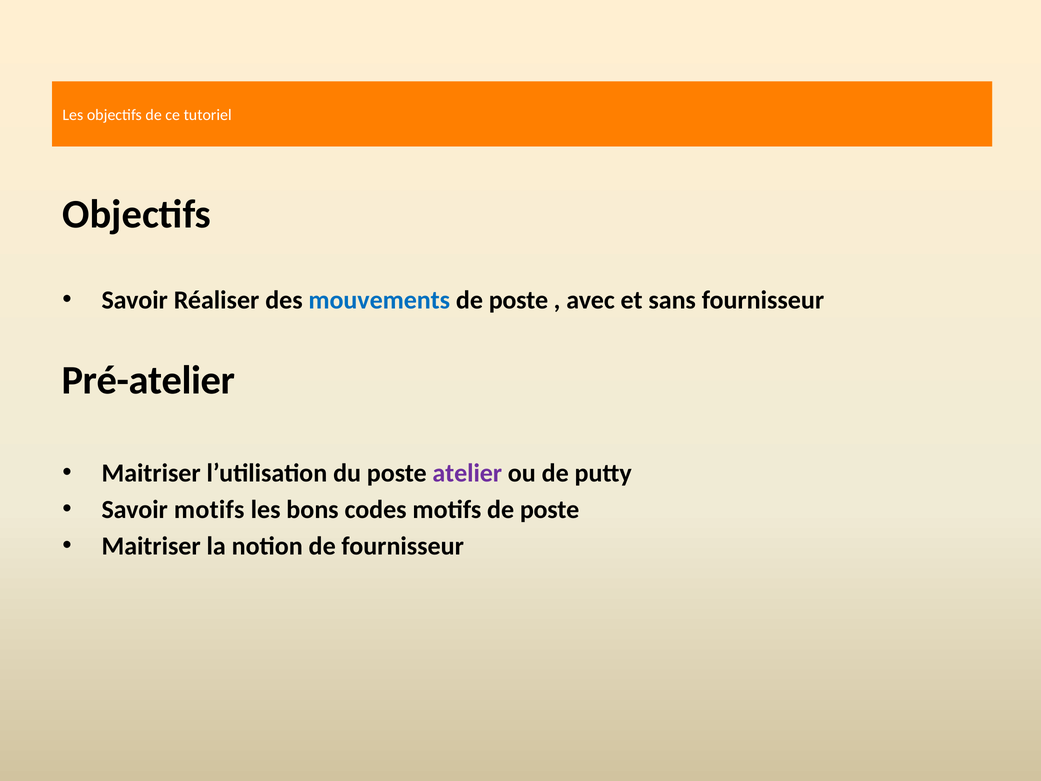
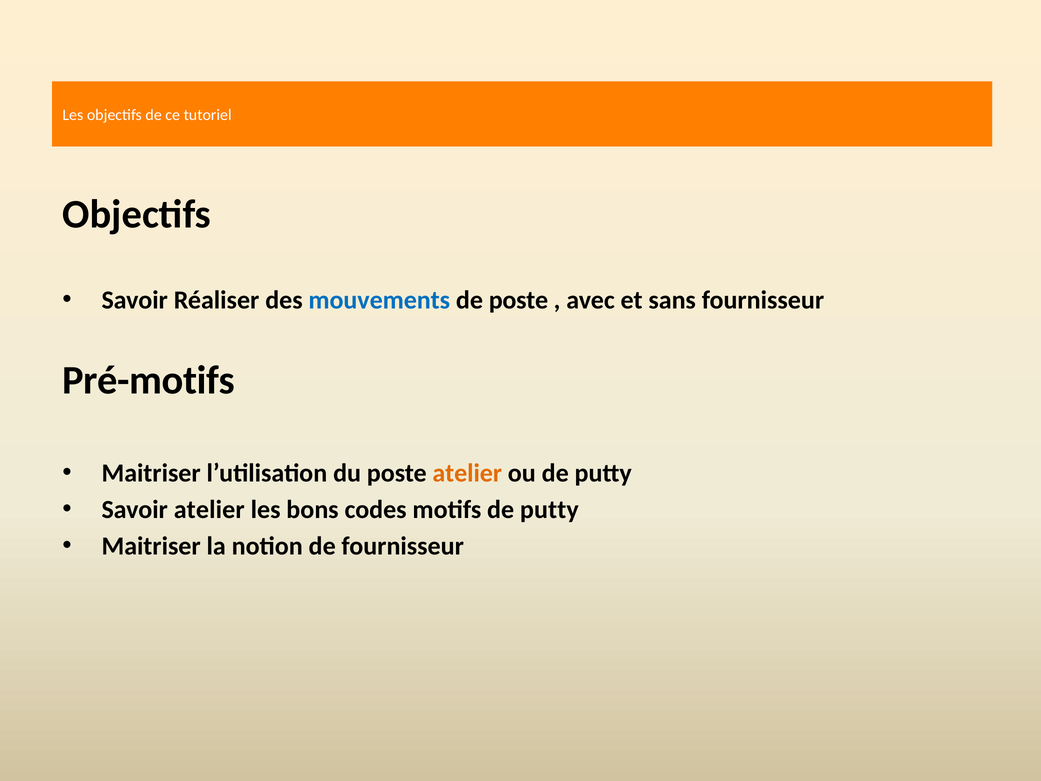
Pré-atelier: Pré-atelier -> Pré-motifs (149, 380)
atelier colour: purple -> orange (467, 473)
Savoir motifs: motifs -> atelier (209, 509)
motifs de poste: poste -> putty (549, 509)
